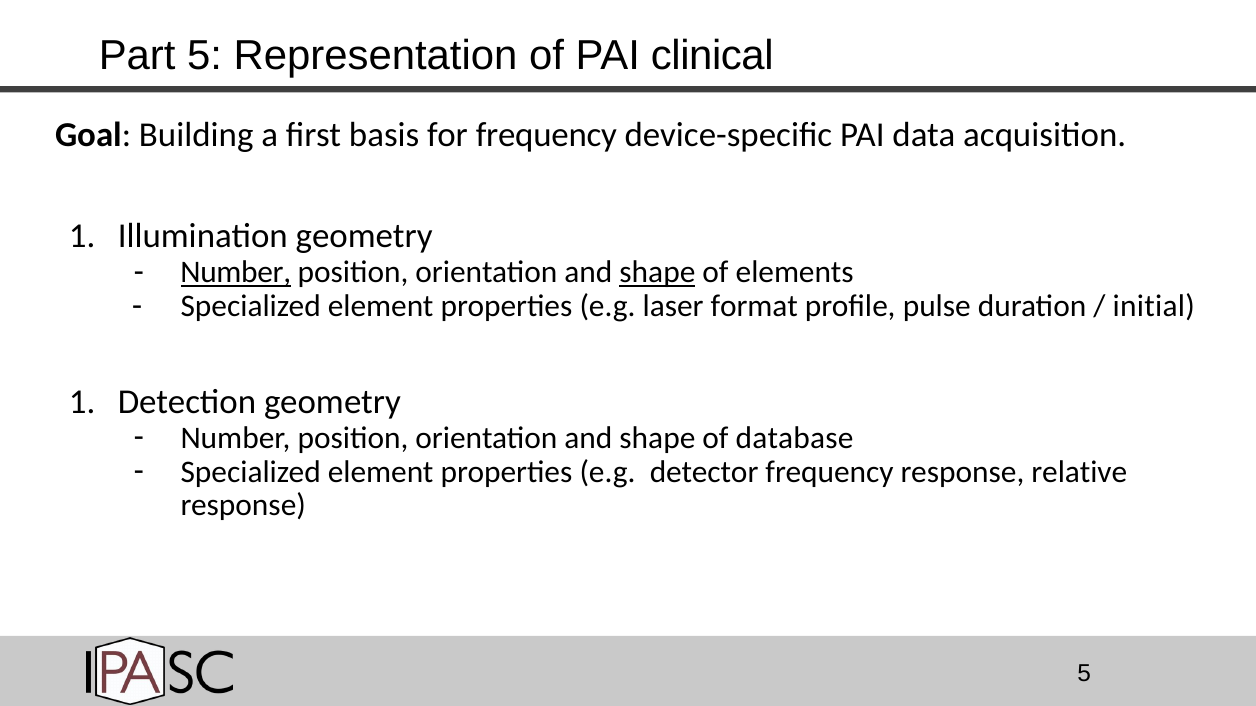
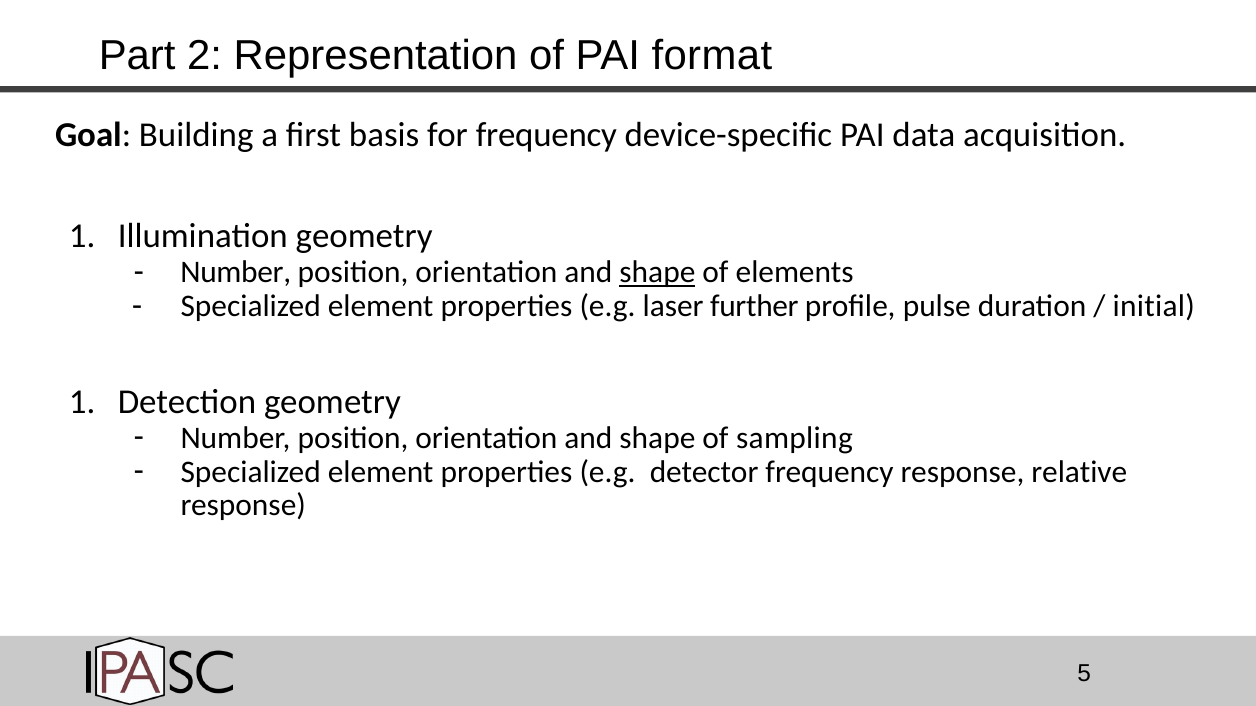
Part 5: 5 -> 2 (205, 56)
clinical: clinical -> format (712, 56)
Number underline: present -> none (236, 272)
format: format -> further (754, 306)
database: database -> sampling (794, 438)
